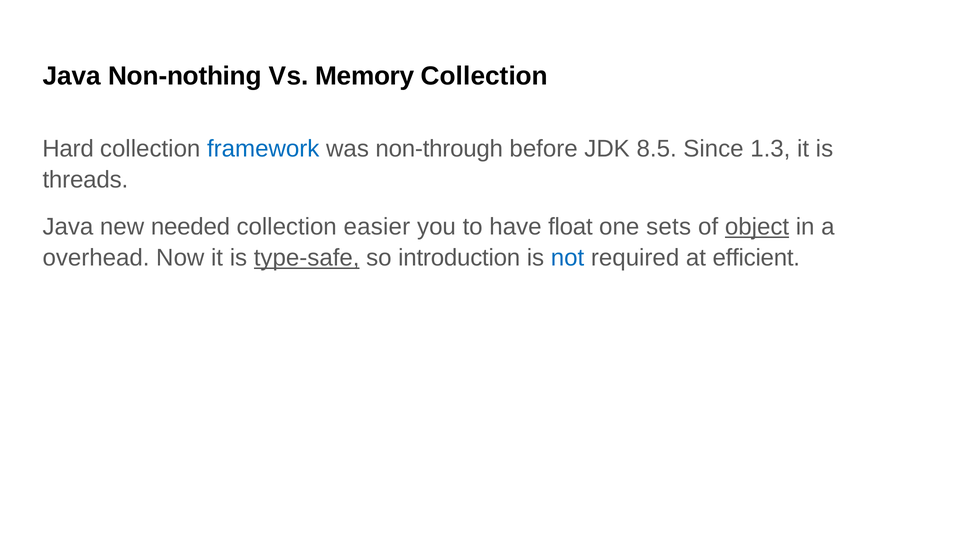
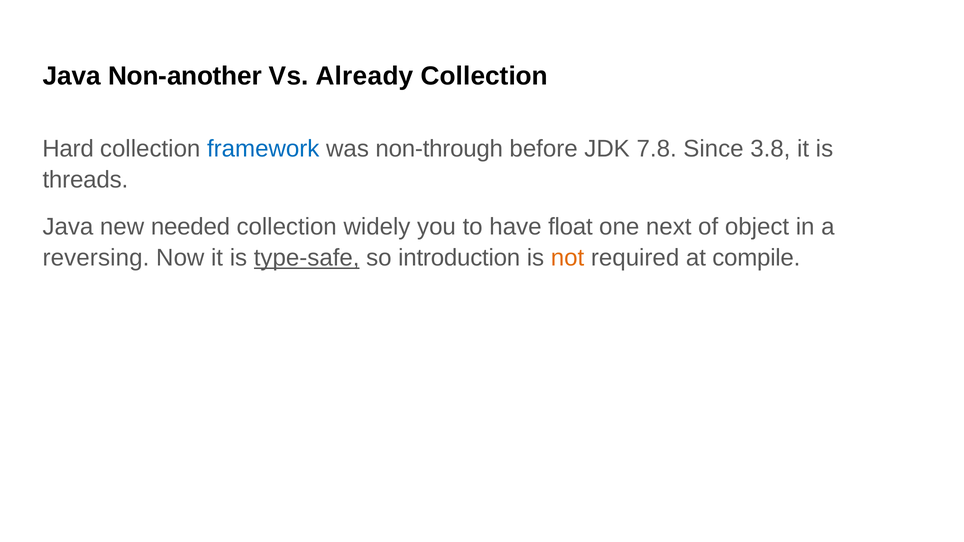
Non-nothing: Non-nothing -> Non-another (185, 76)
Memory: Memory -> Already (365, 76)
8.5: 8.5 -> 7.8 (657, 149)
1.3: 1.3 -> 3.8 (770, 149)
easier: easier -> widely (377, 227)
sets: sets -> next (669, 227)
object underline: present -> none (757, 227)
overhead: overhead -> reversing (96, 258)
not colour: blue -> orange (568, 258)
efficient: efficient -> compile (756, 258)
